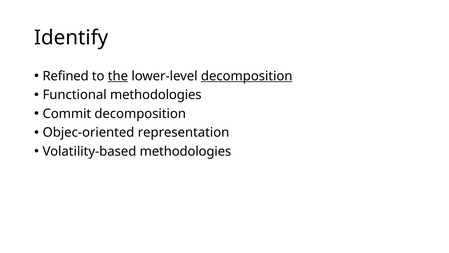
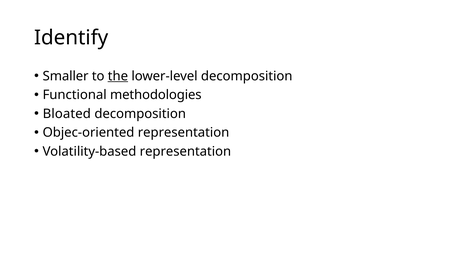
Refined: Refined -> Smaller (66, 76)
decomposition underline: present -> none (247, 76)
Commit: Commit -> Bloated (67, 114)
Volatility-based methodologies: methodologies -> representation (185, 151)
